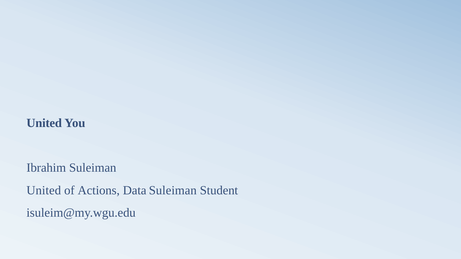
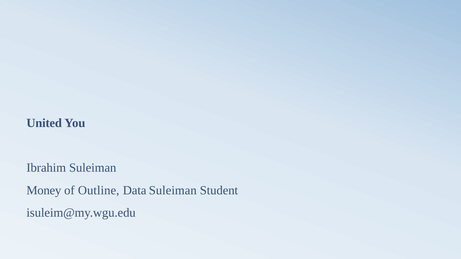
United: United -> Money (44, 191)
Actions: Actions -> Outline (99, 191)
